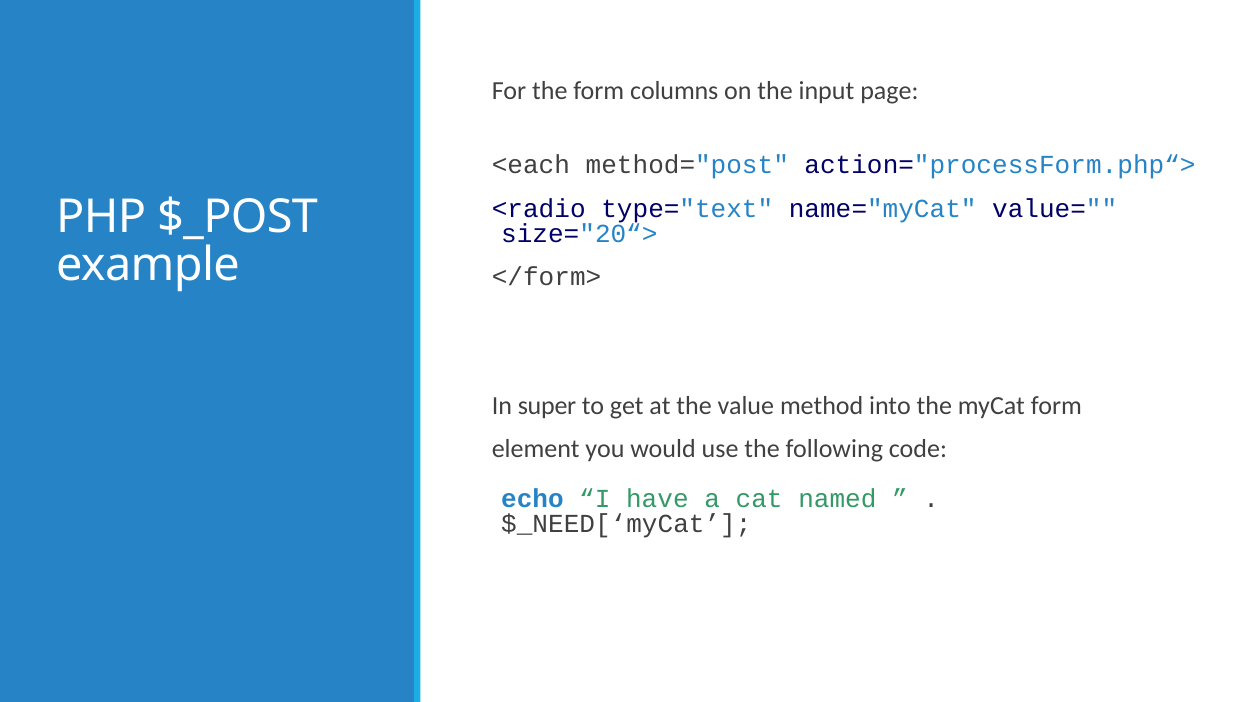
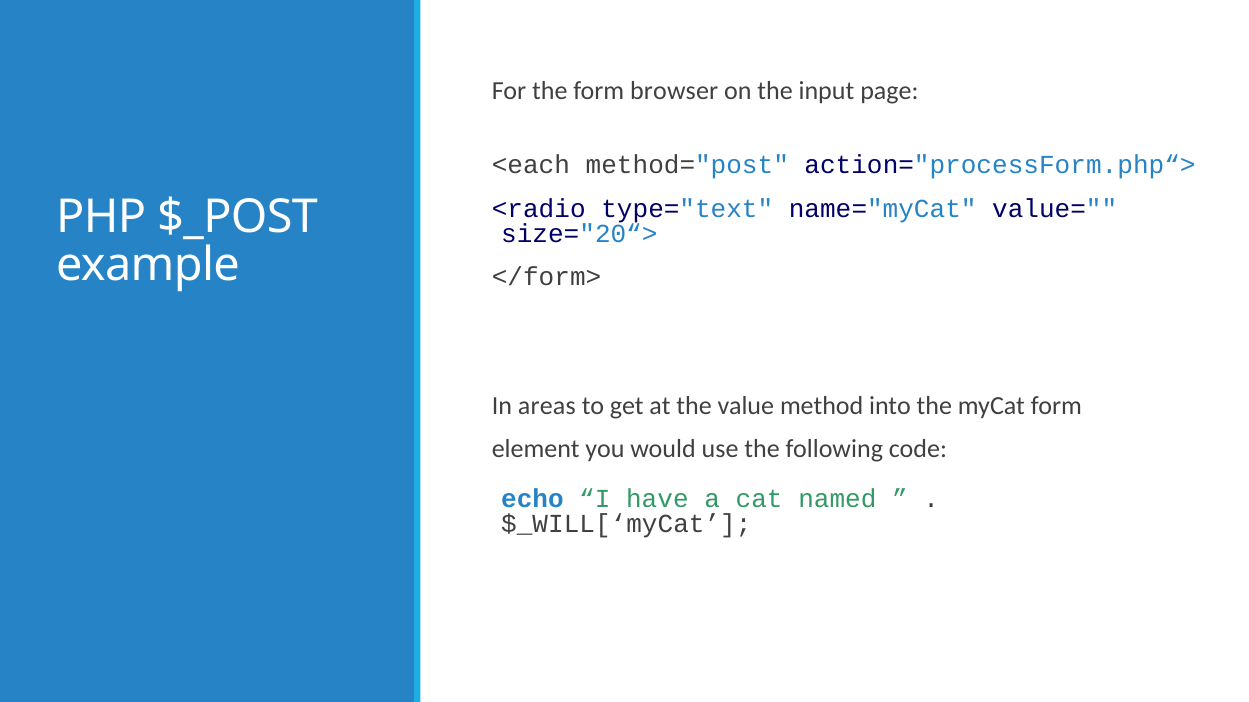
columns: columns -> browser (674, 91)
super: super -> areas (547, 407)
$_NEED[‘myCat: $_NEED[‘myCat -> $_WILL[‘myCat (626, 525)
